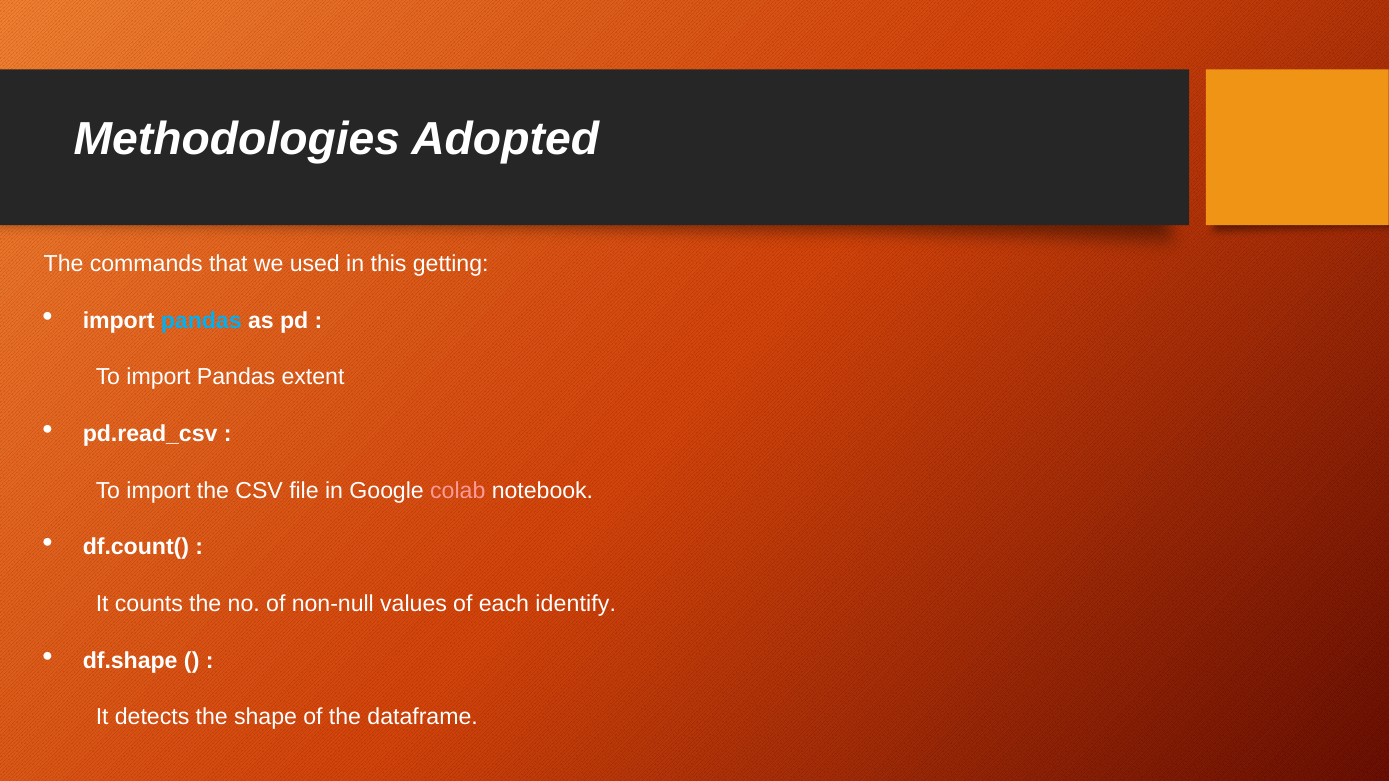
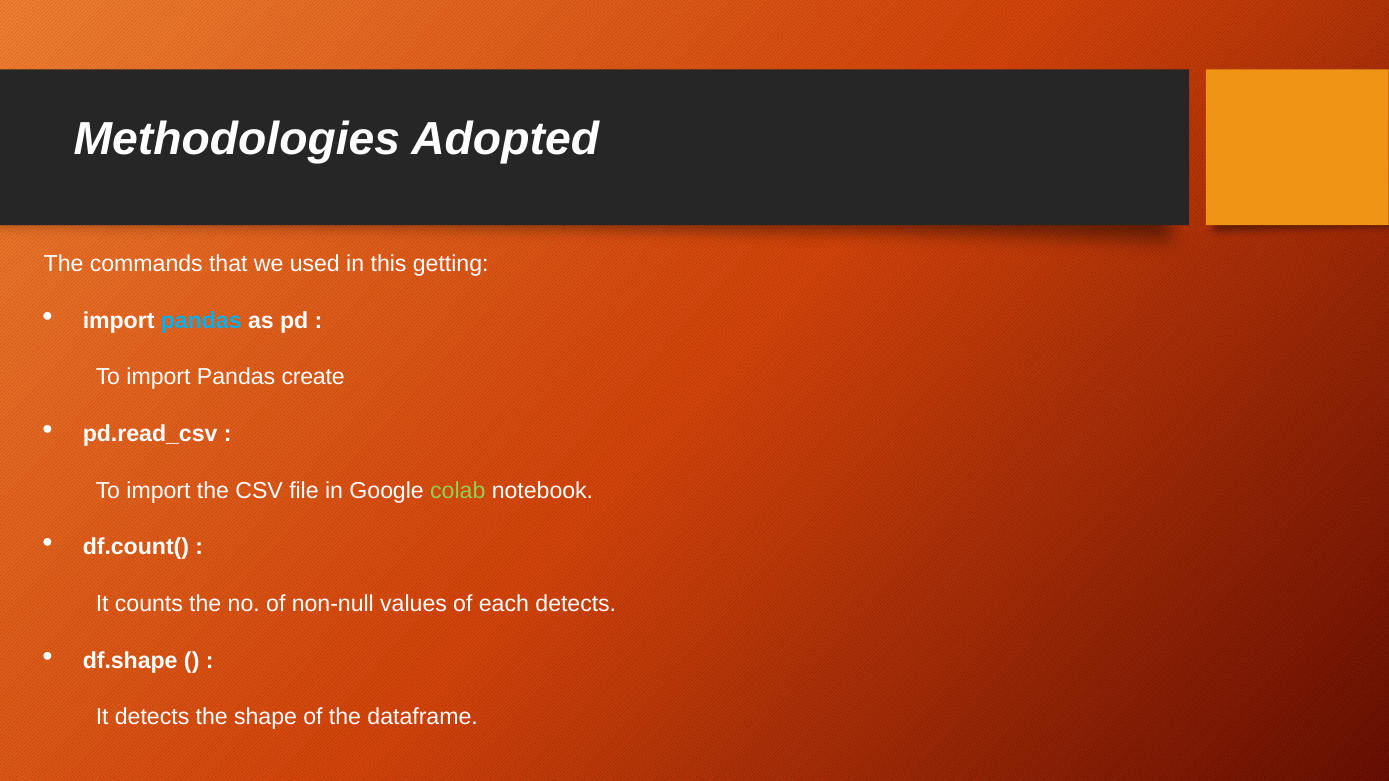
extent: extent -> create (313, 377)
colab colour: pink -> light green (458, 491)
each identify: identify -> detects (576, 604)
